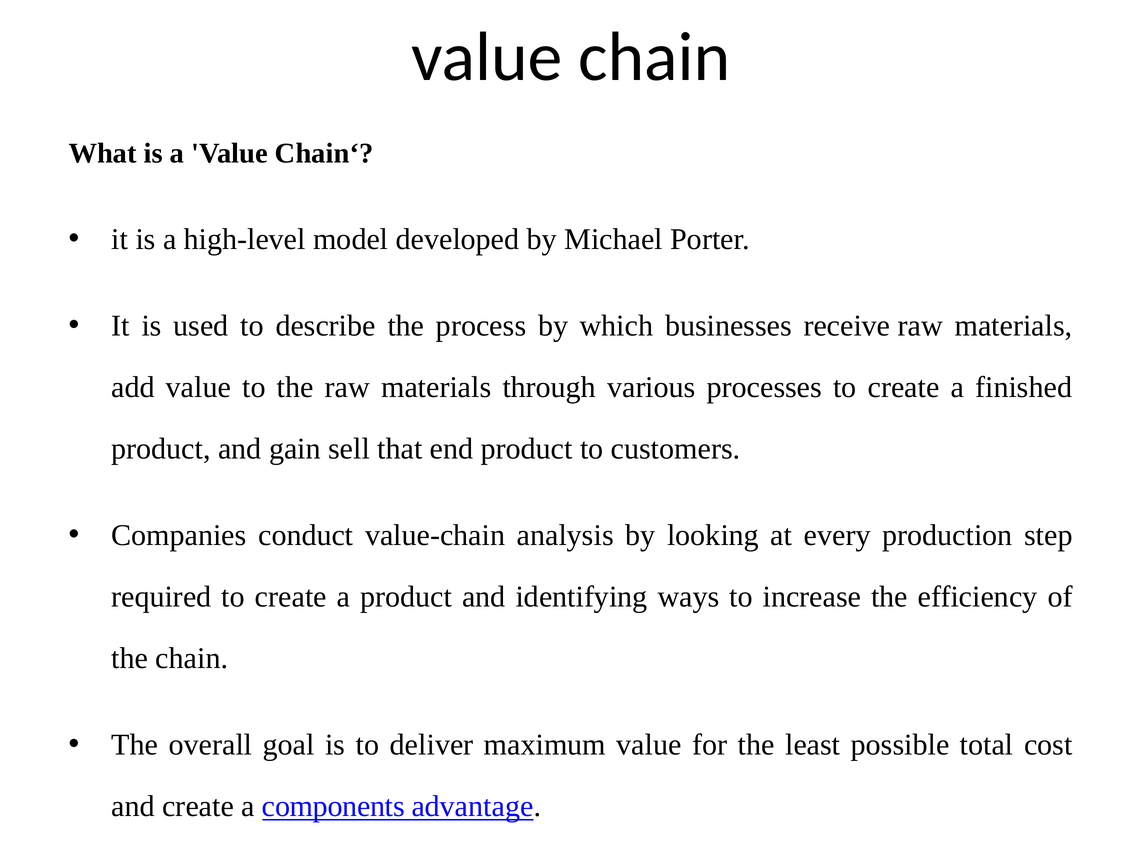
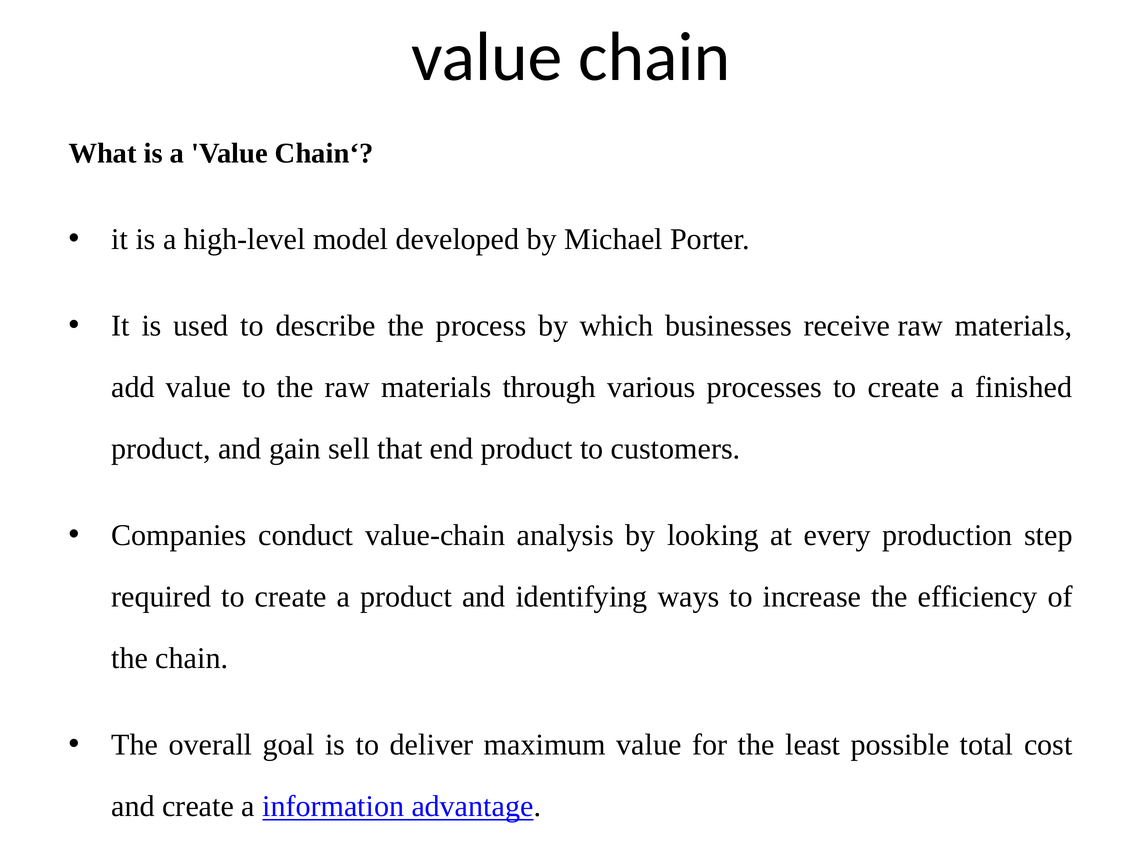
components: components -> information (333, 807)
